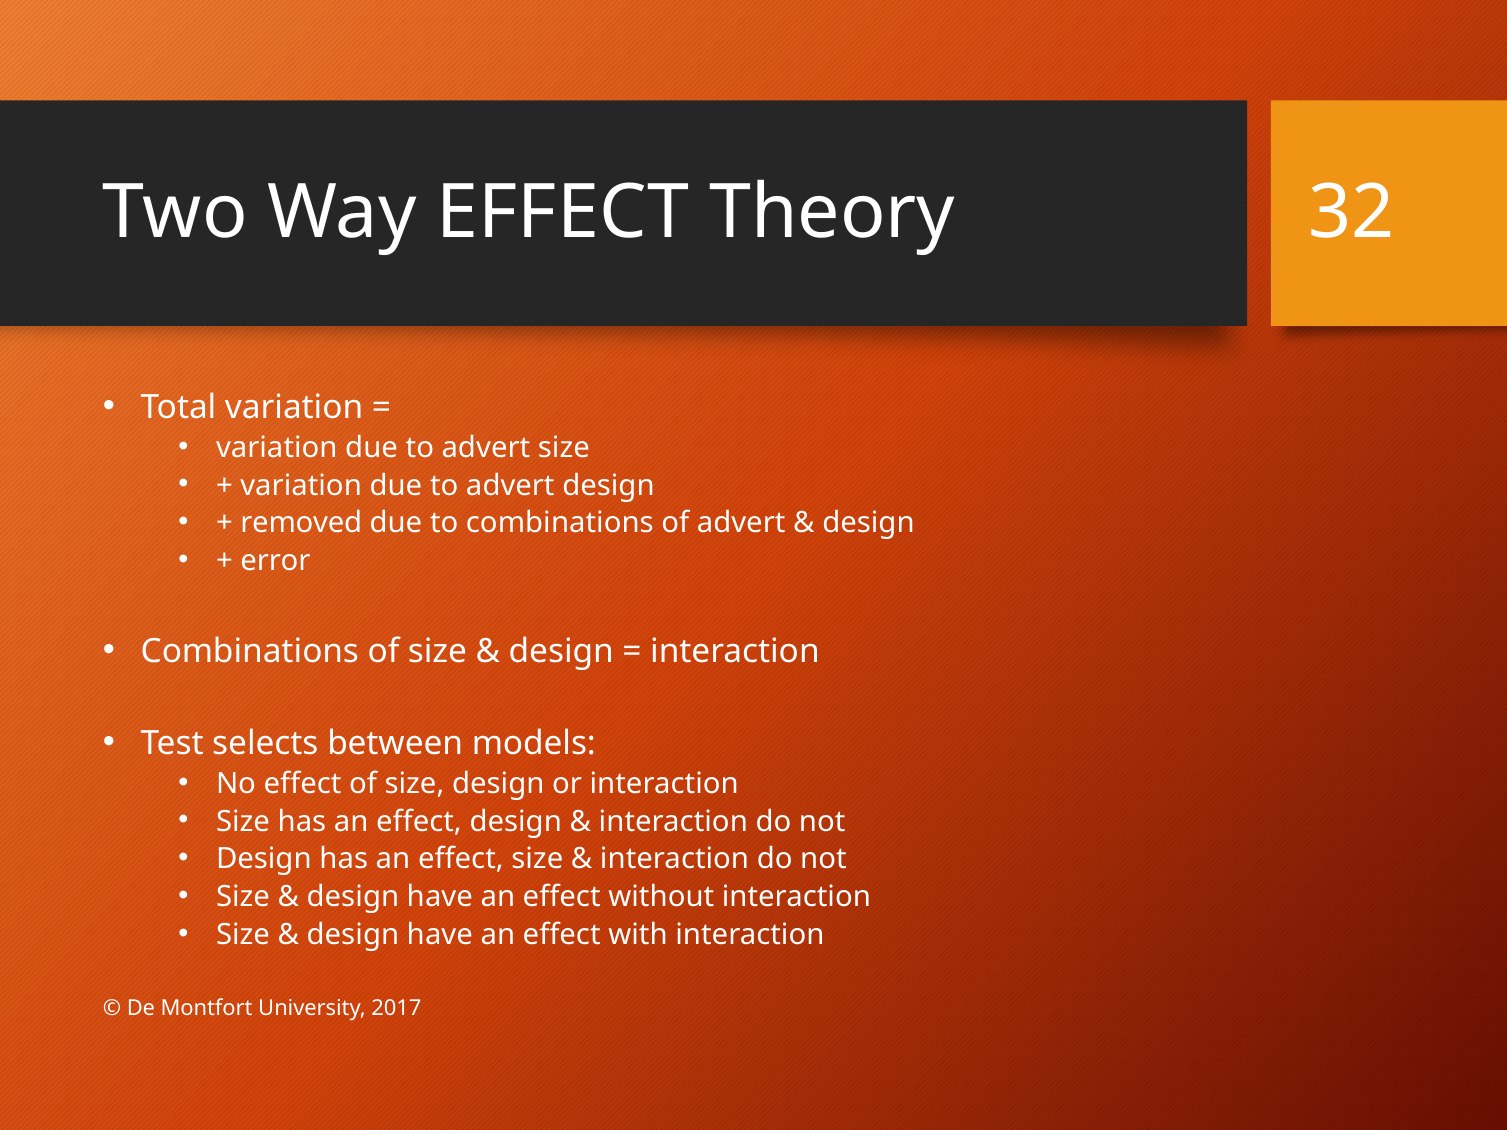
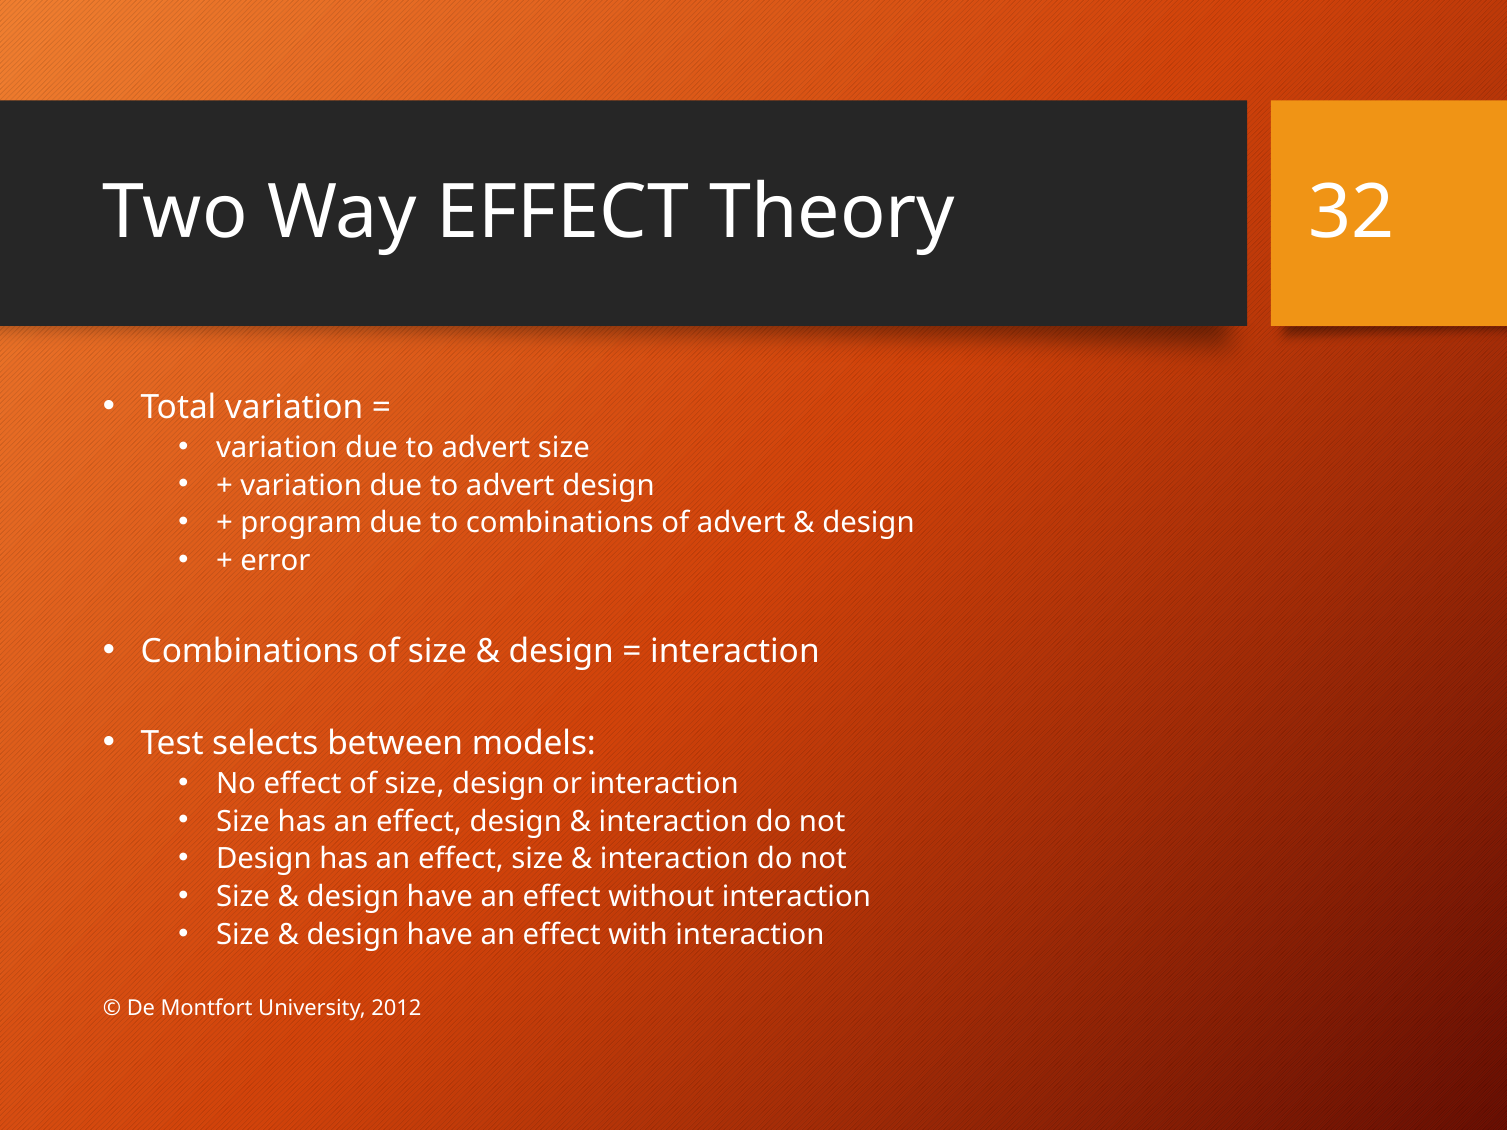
removed: removed -> program (301, 523)
2017: 2017 -> 2012 (396, 1008)
